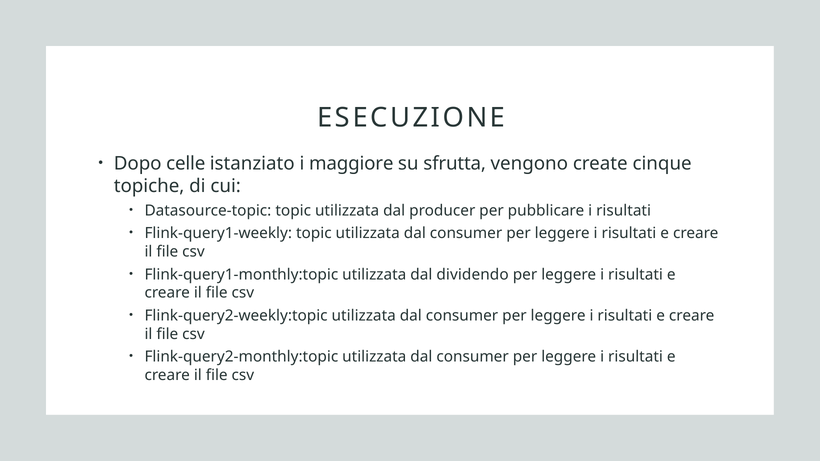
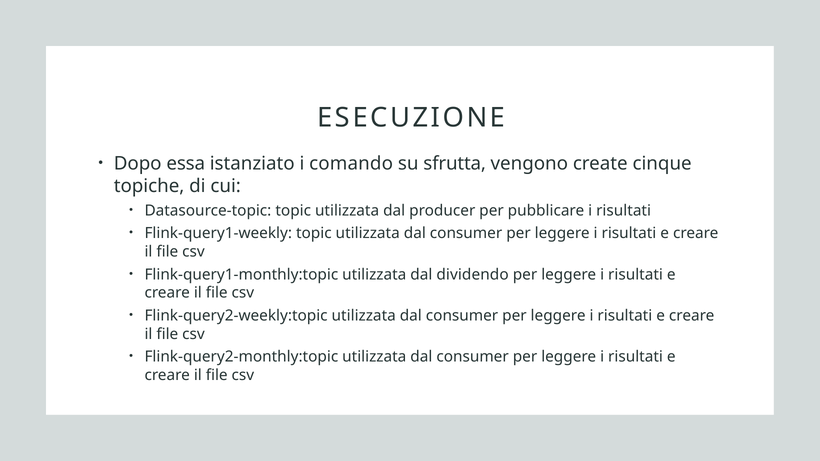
celle: celle -> essa (186, 164)
maggiore: maggiore -> comando (351, 164)
